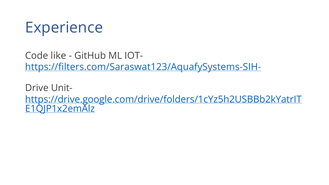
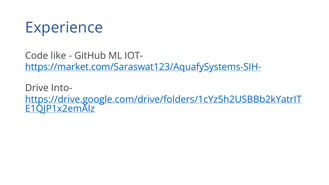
https://filters.com/Saraswat123/AquafySystems-SIH-: https://filters.com/Saraswat123/AquafySystems-SIH- -> https://market.com/Saraswat123/AquafySystems-SIH- (143, 67)
Unit-: Unit- -> Into- (62, 88)
